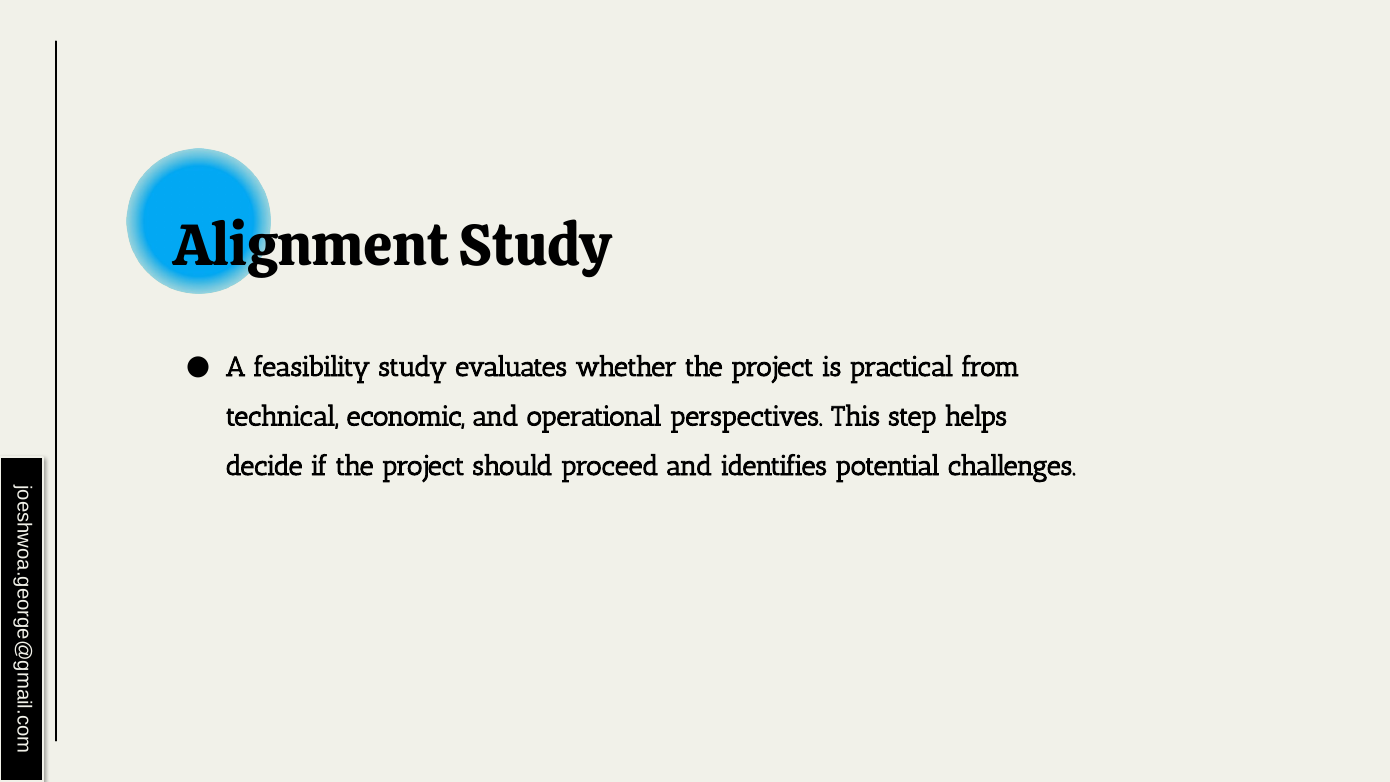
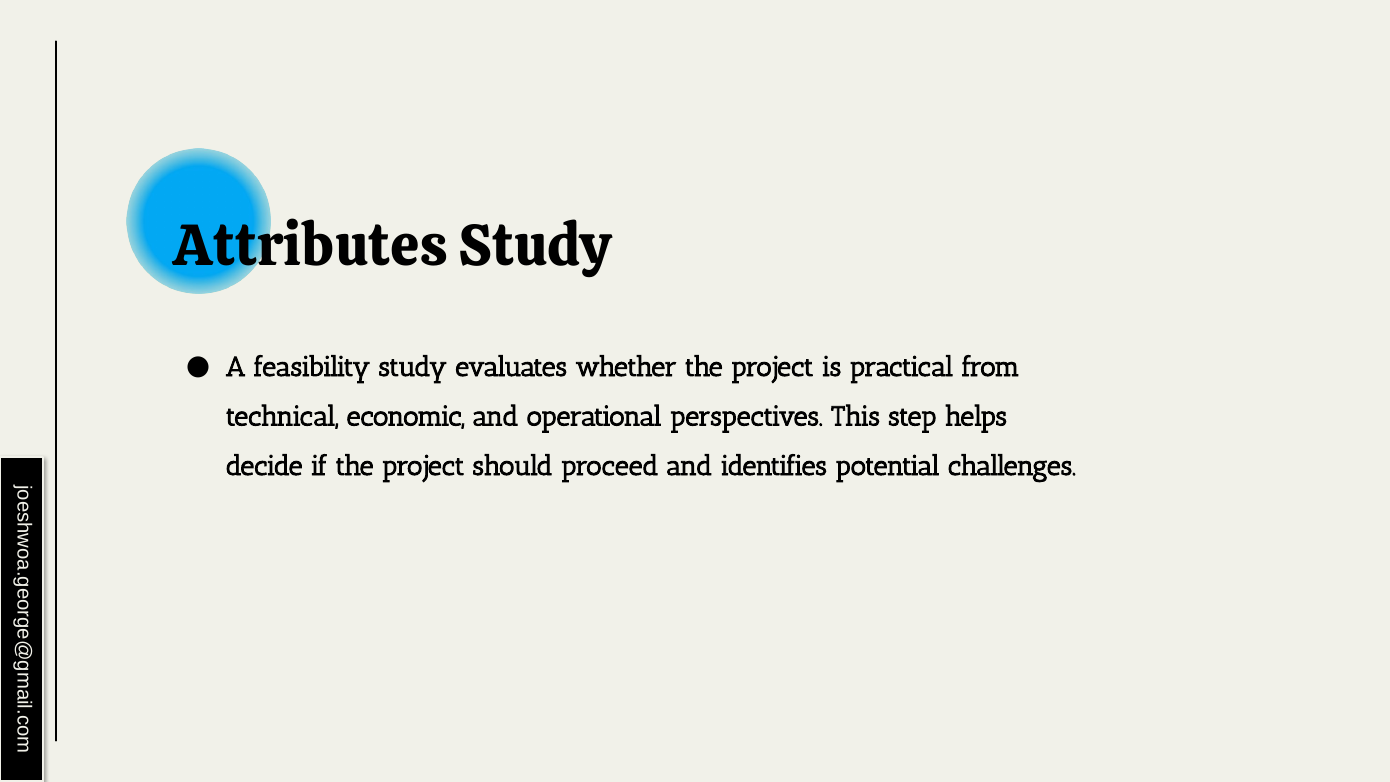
Alignment: Alignment -> Attributes (311, 246)
